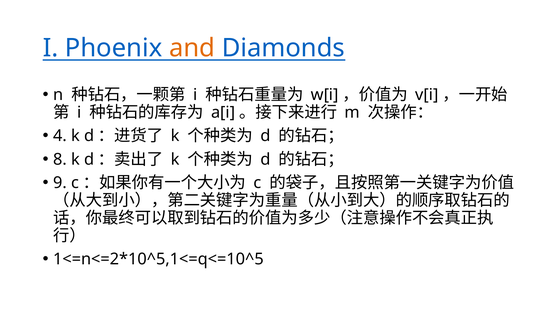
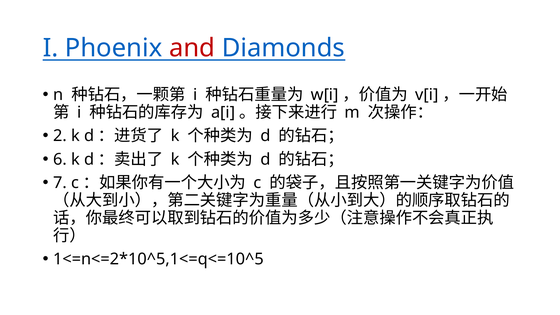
and colour: orange -> red (192, 48)
4: 4 -> 2 (60, 136)
8: 8 -> 6 (60, 159)
9: 9 -> 7 (60, 183)
